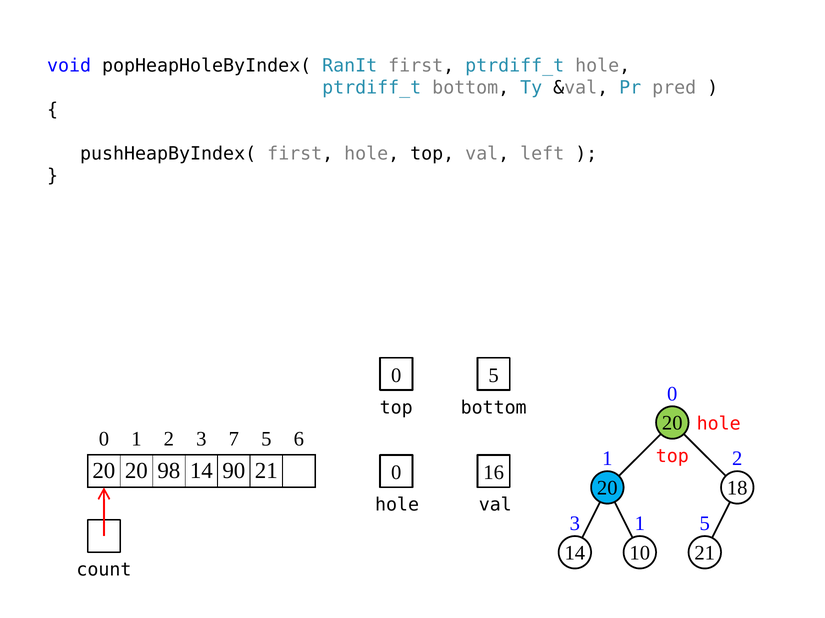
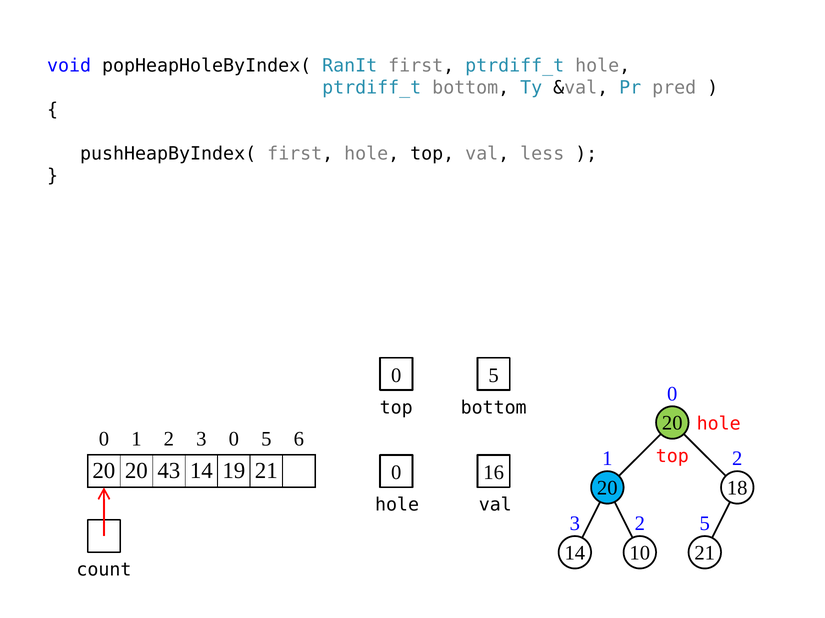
left: left -> less (542, 154)
3 7: 7 -> 0 (234, 439)
98: 98 -> 43 (169, 471)
90: 90 -> 19 (234, 471)
3 1: 1 -> 2 (640, 524)
